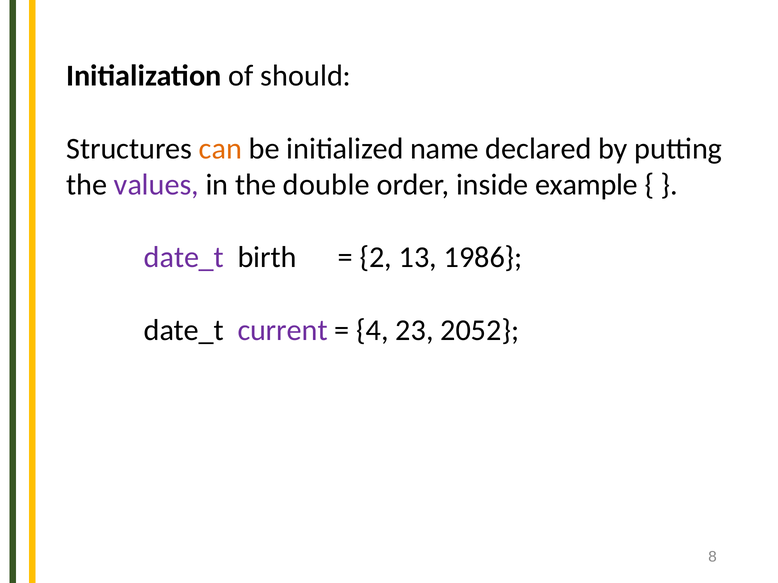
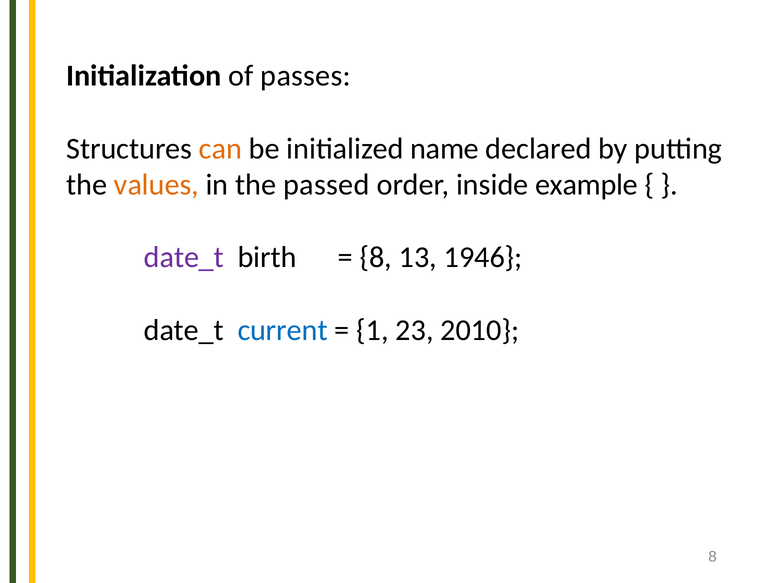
should: should -> passes (306, 76)
values colour: purple -> orange (156, 185)
double: double -> passed (326, 185)
2: 2 -> 8 (376, 258)
1986: 1986 -> 1946 (483, 258)
current colour: purple -> blue (283, 330)
4: 4 -> 1 (372, 330)
2052: 2052 -> 2010 (480, 330)
